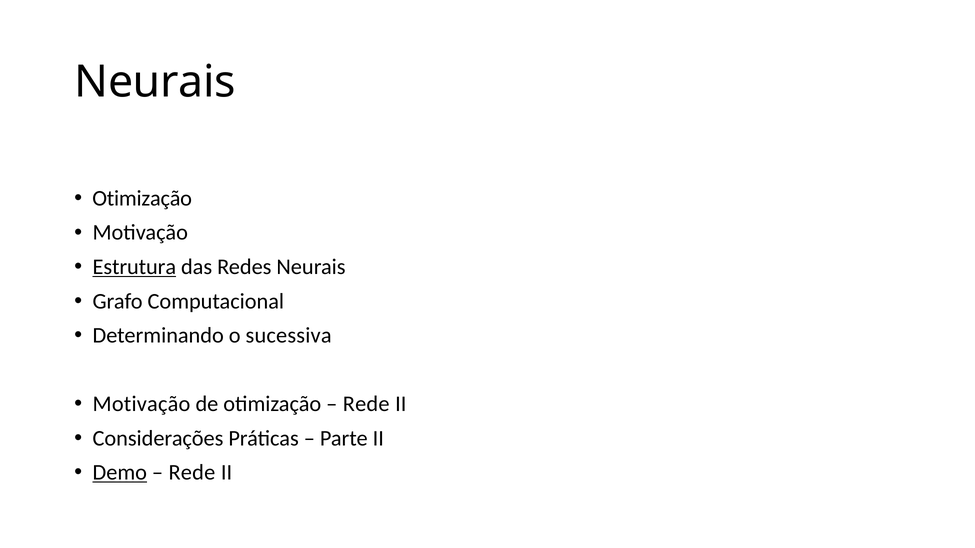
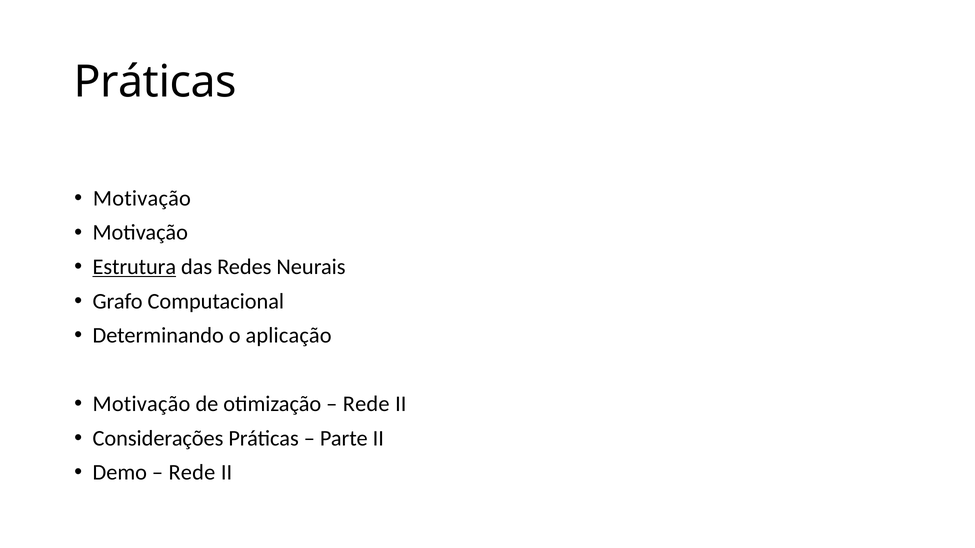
Neurais: Neurais -> Práticas (155, 82)
Otimização: Otimização -> Motivação (142, 199)
sucessiva: sucessiva -> aplicação (289, 336)
Demo underline: present -> none (120, 473)
